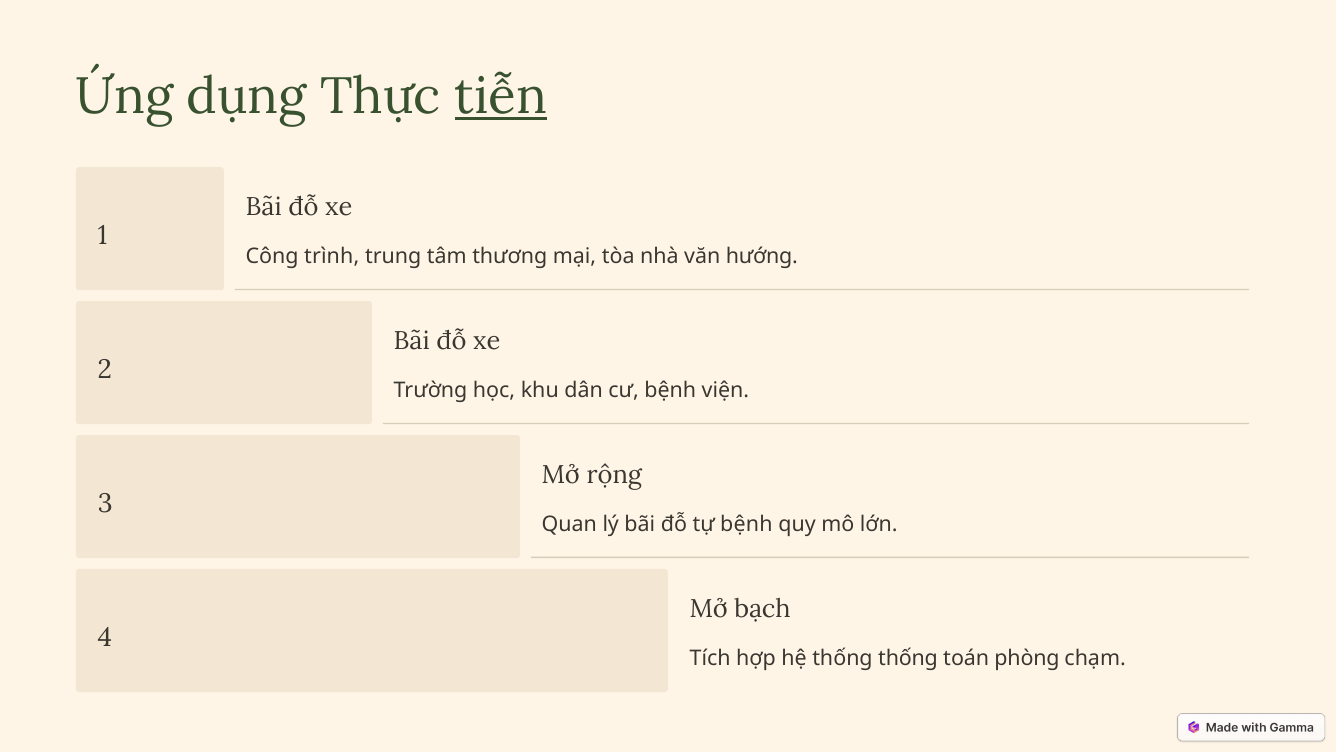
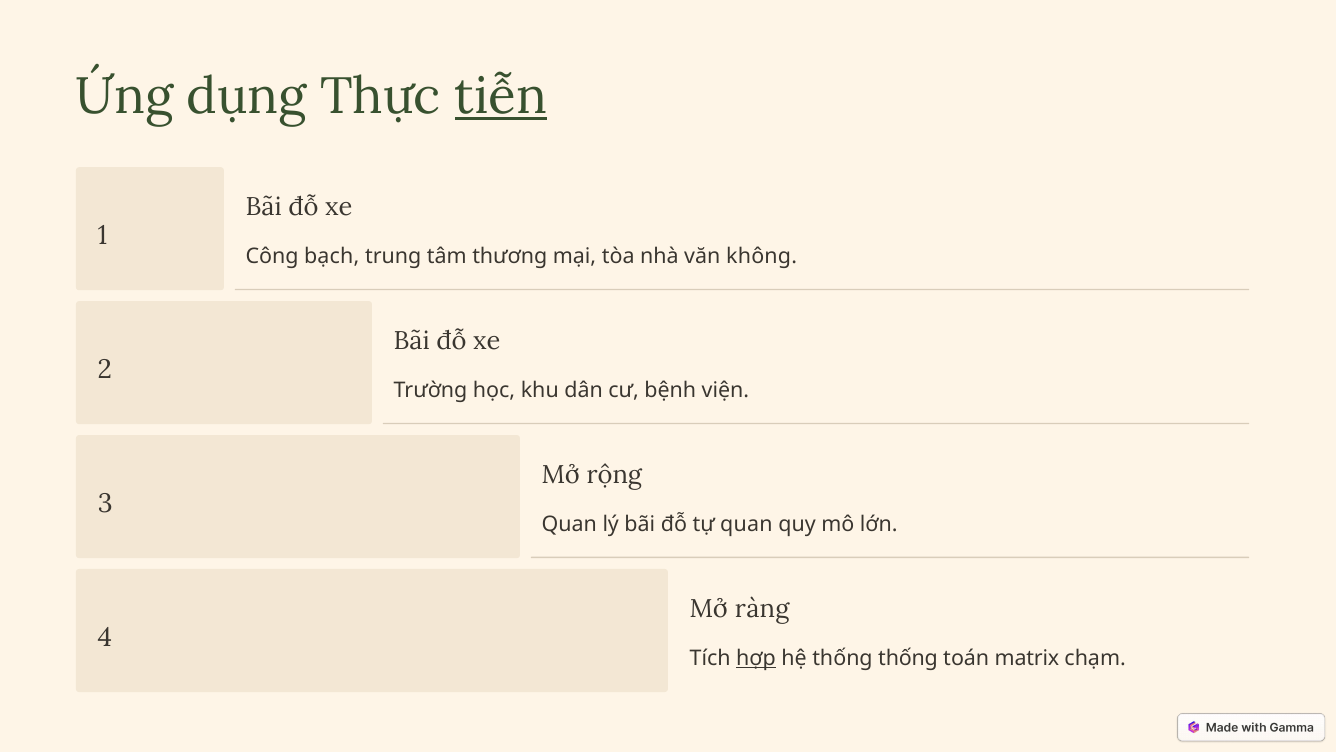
trình: trình -> bạch (332, 256)
hướng: hướng -> không (762, 256)
tự bệnh: bệnh -> quan (746, 524)
bạch: bạch -> ràng (762, 609)
hợp underline: none -> present (756, 658)
phòng: phòng -> matrix (1027, 658)
